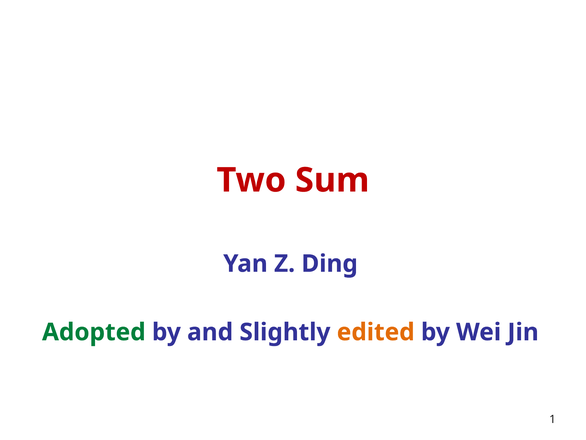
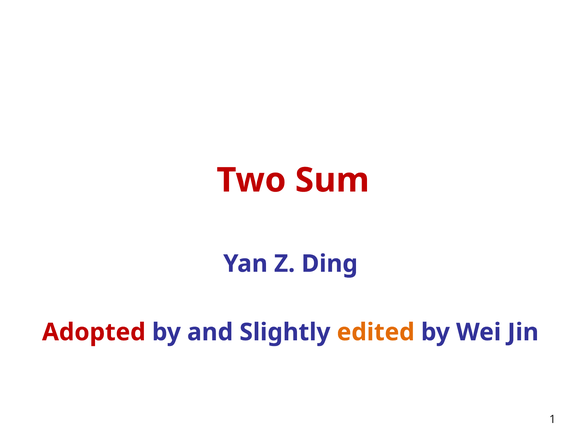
Adopted colour: green -> red (94, 332)
